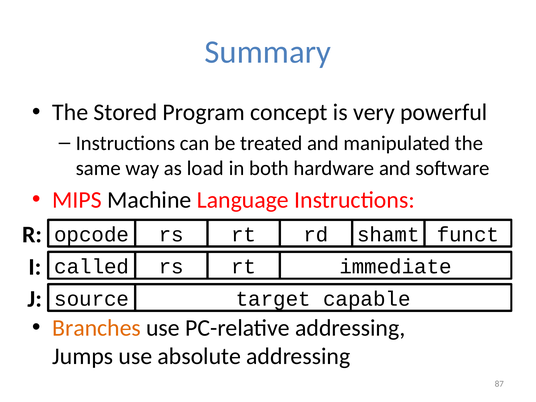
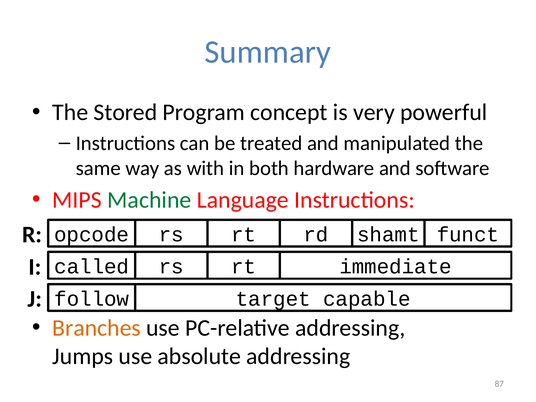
load: load -> with (205, 168)
Machine colour: black -> green (149, 200)
source: source -> follow (92, 299)
